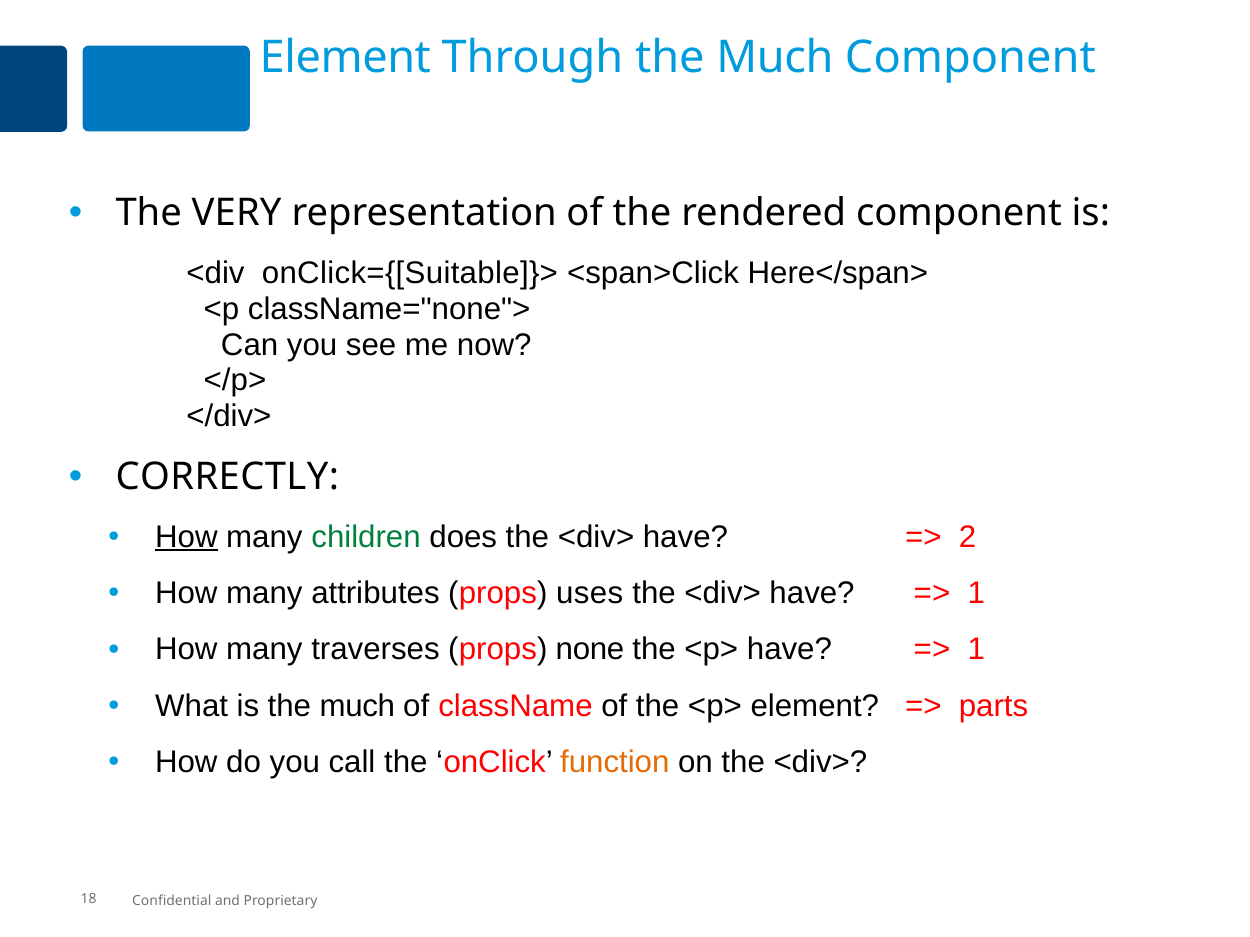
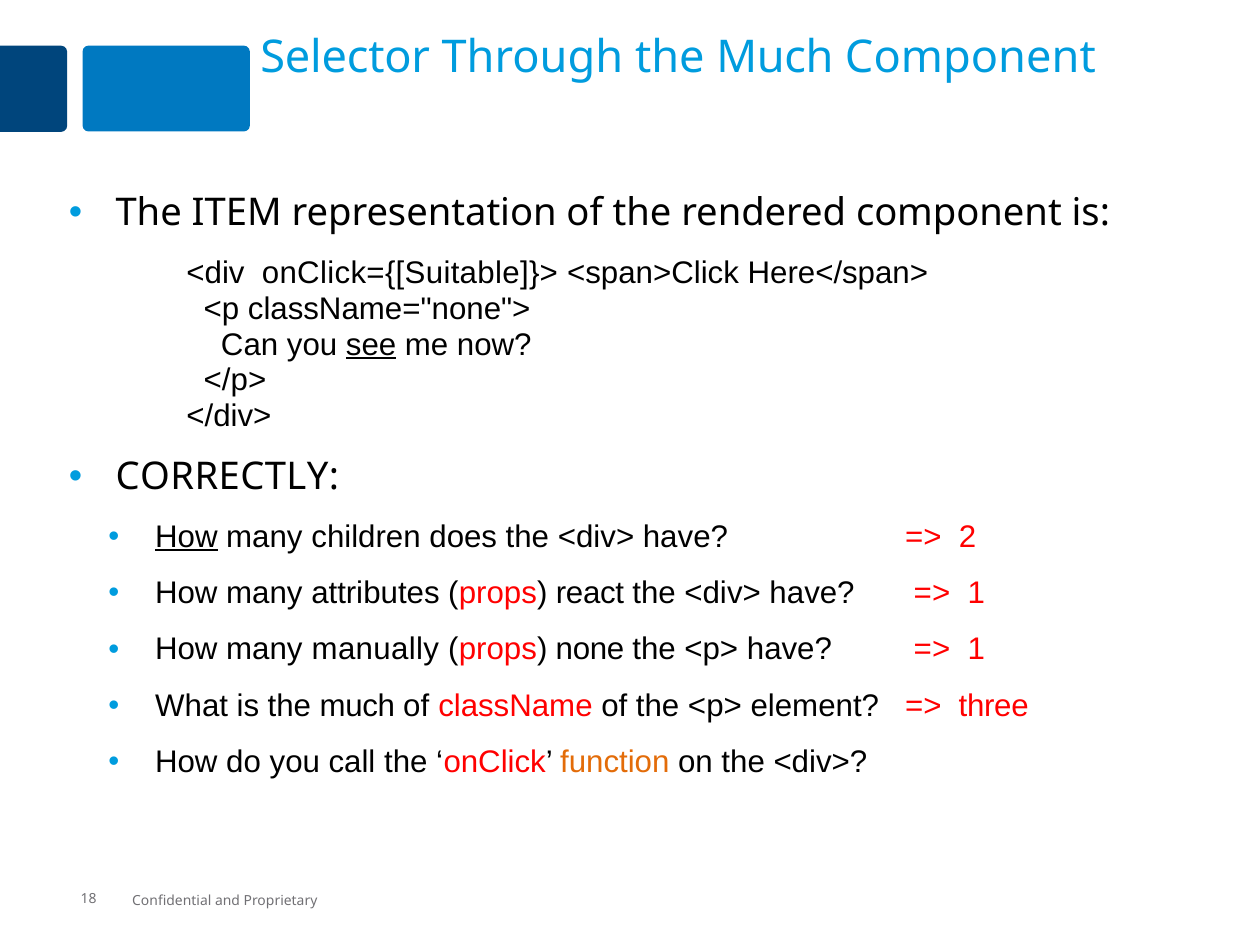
Element: Element -> Selector (345, 58)
VERY: VERY -> ITEM (237, 213)
see underline: none -> present (371, 345)
children colour: green -> black (366, 537)
uses: uses -> react (590, 593)
traverses: traverses -> manually (375, 650)
parts: parts -> three (994, 706)
